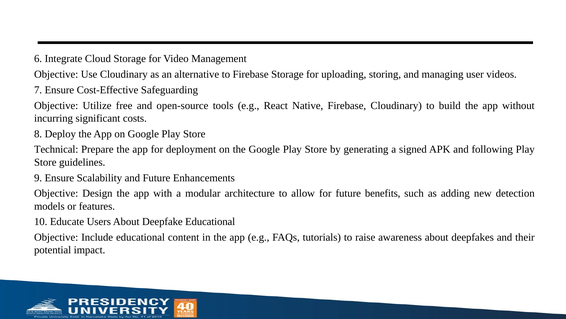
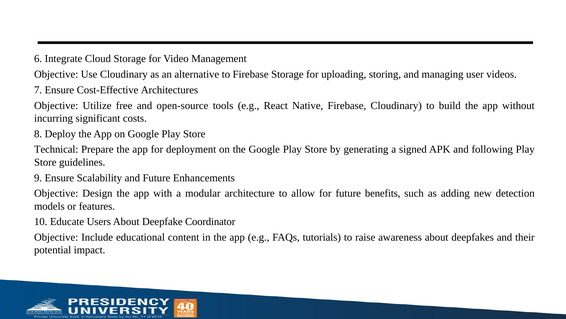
Safeguarding: Safeguarding -> Architectures (170, 90)
Deepfake Educational: Educational -> Coordinator (210, 221)
